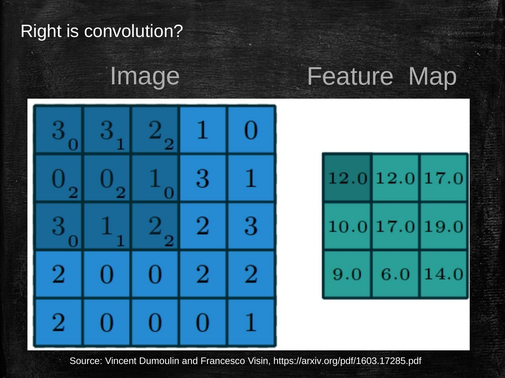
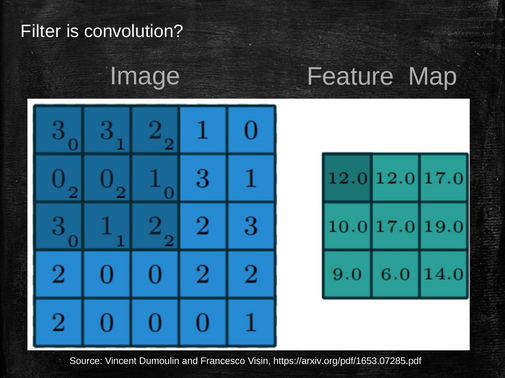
Right: Right -> Filter (41, 31)
https://arxiv.org/pdf/1603.17285.pdf: https://arxiv.org/pdf/1603.17285.pdf -> https://arxiv.org/pdf/1653.07285.pdf (347, 361)
